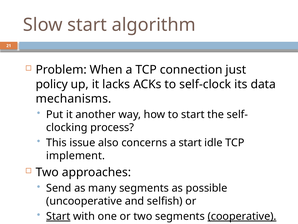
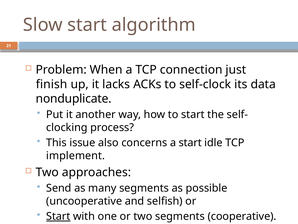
policy: policy -> finish (52, 84)
mechanisms: mechanisms -> nonduplicate (74, 98)
cooperative underline: present -> none (242, 216)
